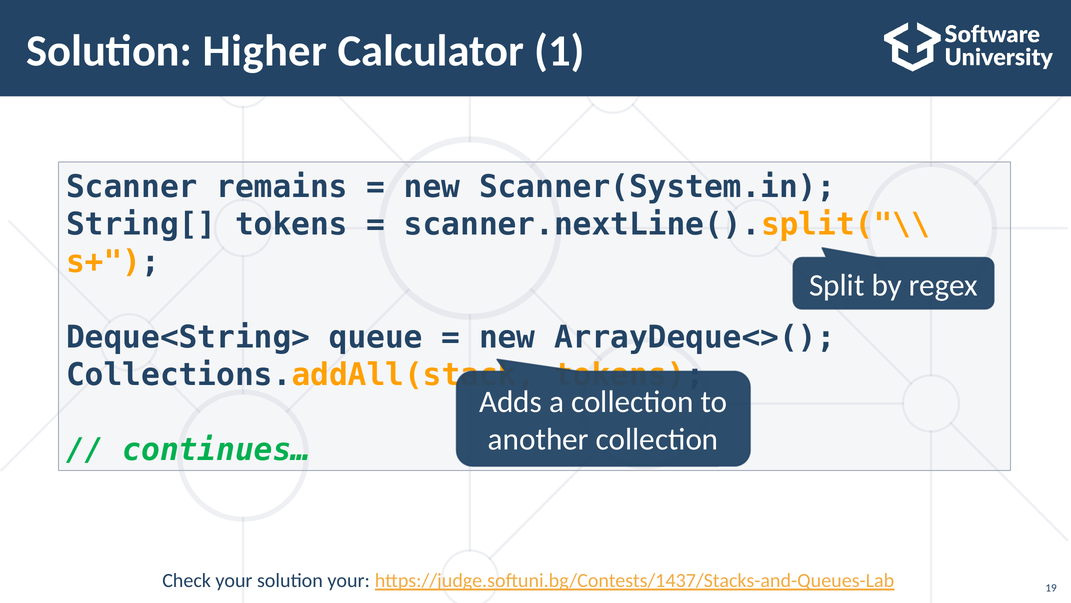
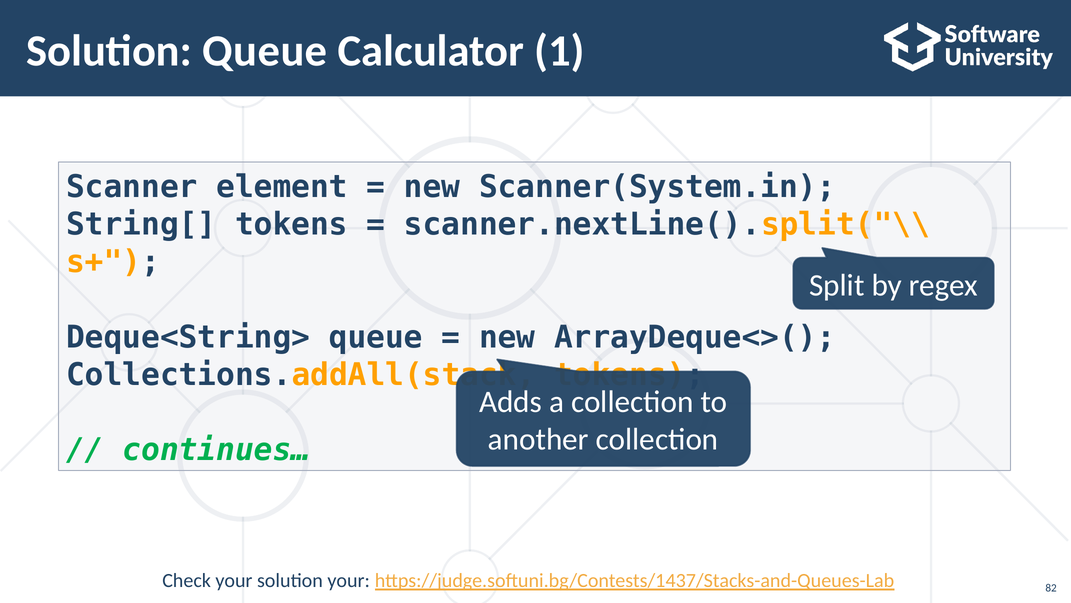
Solution Higher: Higher -> Queue (265, 51)
remains: remains -> element (282, 187)
19: 19 -> 82 (1051, 588)
